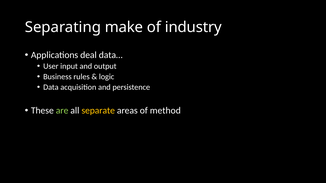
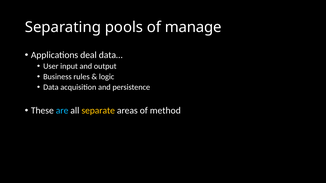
make: make -> pools (124, 27)
industry: industry -> manage (193, 27)
are colour: light green -> light blue (62, 111)
